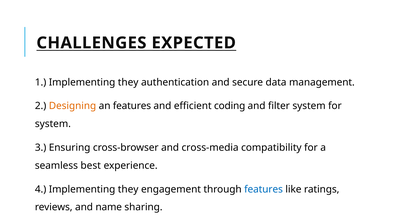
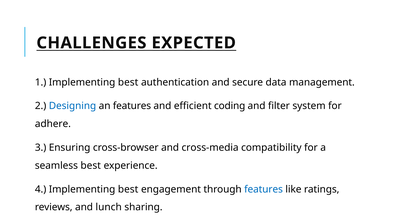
1 Implementing they: they -> best (128, 82)
Designing colour: orange -> blue (73, 106)
system: system -> adhere (53, 124)
4 Implementing they: they -> best (128, 189)
name: name -> lunch (109, 207)
